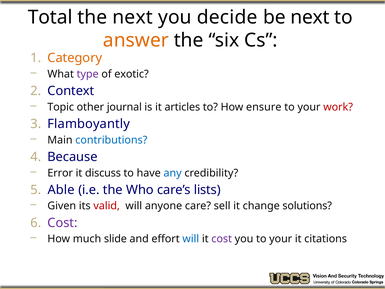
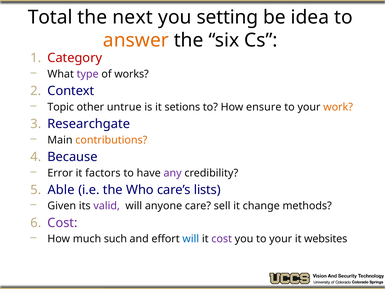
decide: decide -> setting (227, 17)
be next: next -> idea (310, 17)
Category colour: orange -> red (75, 58)
exotic: exotic -> works (132, 74)
journal: journal -> untrue (124, 107)
articles: articles -> setions (182, 107)
work colour: red -> orange (338, 107)
Flamboyantly: Flamboyantly -> Researchgate (89, 124)
contributions colour: blue -> orange (111, 140)
discuss: discuss -> factors (103, 173)
any colour: blue -> purple (173, 173)
valid colour: red -> purple (107, 206)
solutions: solutions -> methods (307, 206)
slide: slide -> such (115, 239)
citations: citations -> websites (326, 239)
